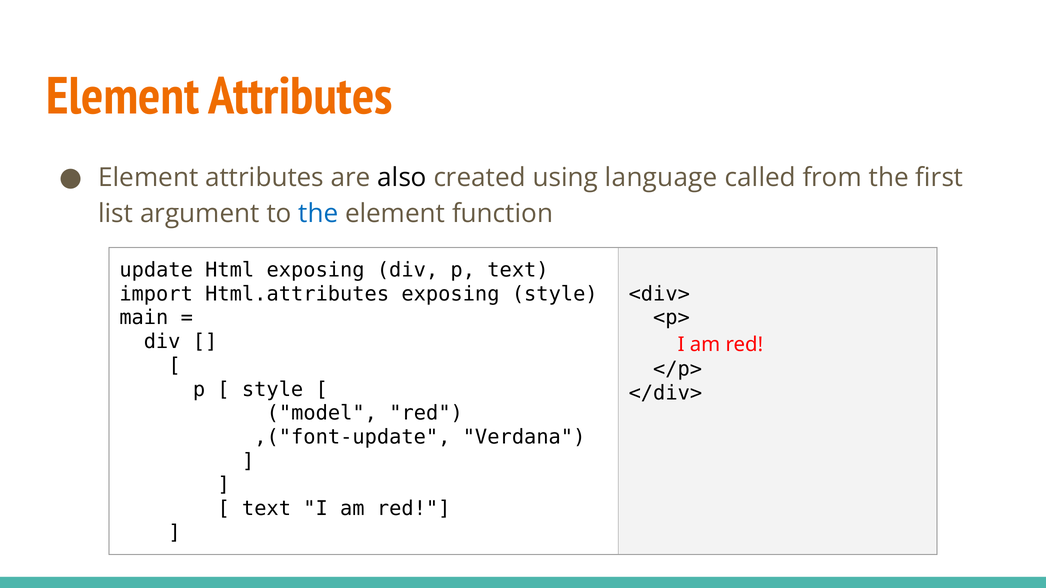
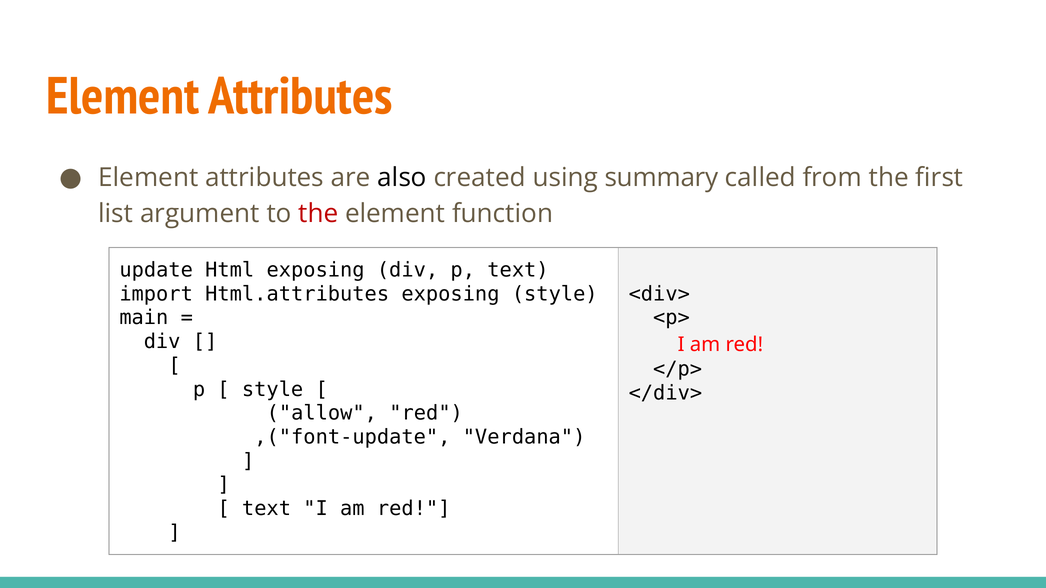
language: language -> summary (661, 178)
the colour: blue -> red (318, 214)
model: model -> allow (322, 413)
